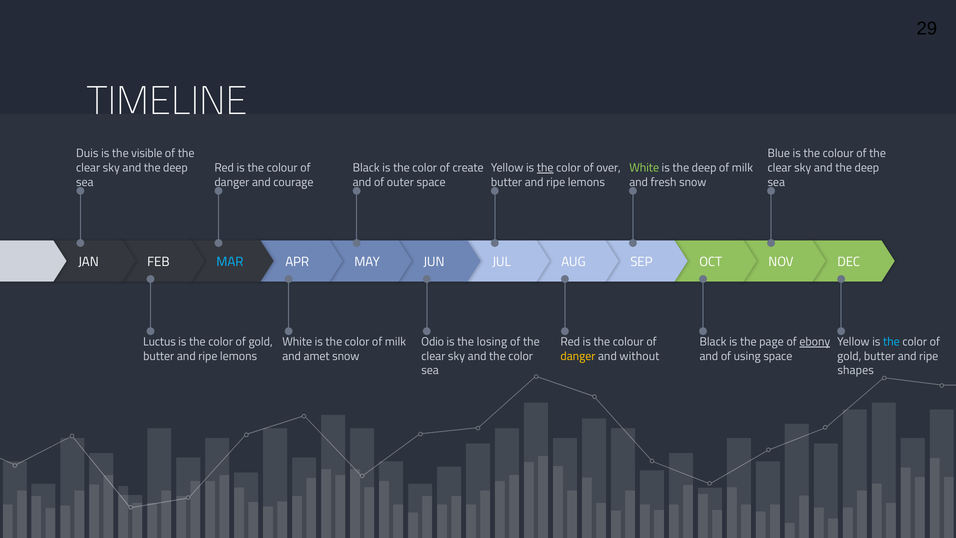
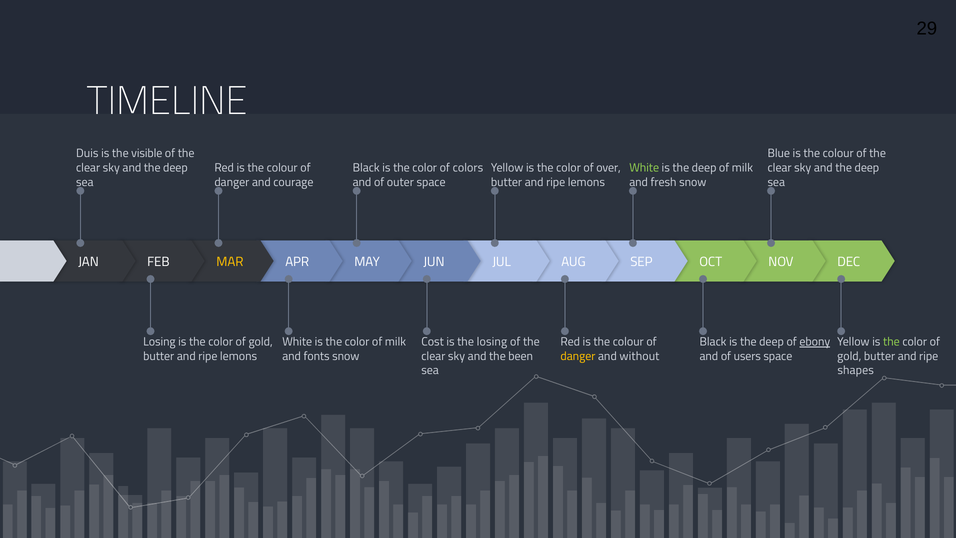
create: create -> colors (468, 168)
the underline: present -> none (545, 168)
MAR colour: light blue -> yellow (230, 262)
Luctus: Luctus -> Losing (159, 342)
Odio: Odio -> Cost (433, 342)
Black is the page: page -> deep (771, 342)
the colour: light blue -> light green (891, 342)
amet: amet -> fonts (317, 356)
and the color: color -> been (521, 356)
using: using -> users (747, 356)
